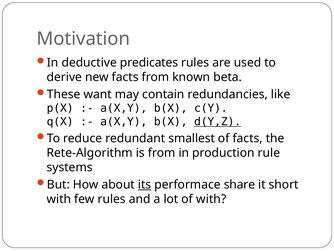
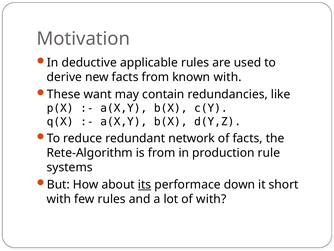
predicates: predicates -> applicable (149, 63)
known beta: beta -> with (228, 77)
d(Y,Z underline: present -> none (218, 121)
smallest: smallest -> network (192, 138)
share: share -> down (239, 184)
